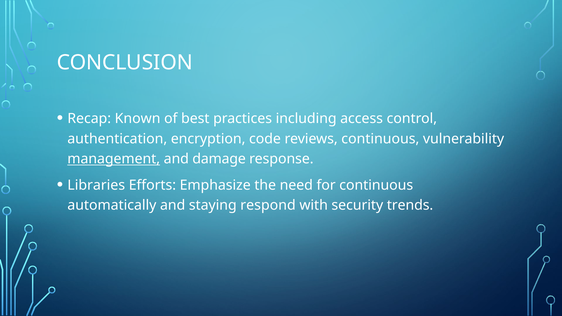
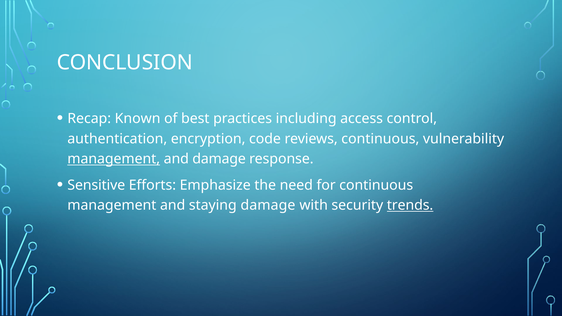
Libraries: Libraries -> Sensitive (96, 185)
automatically: automatically -> management (112, 205)
staying respond: respond -> damage (268, 205)
trends underline: none -> present (410, 205)
